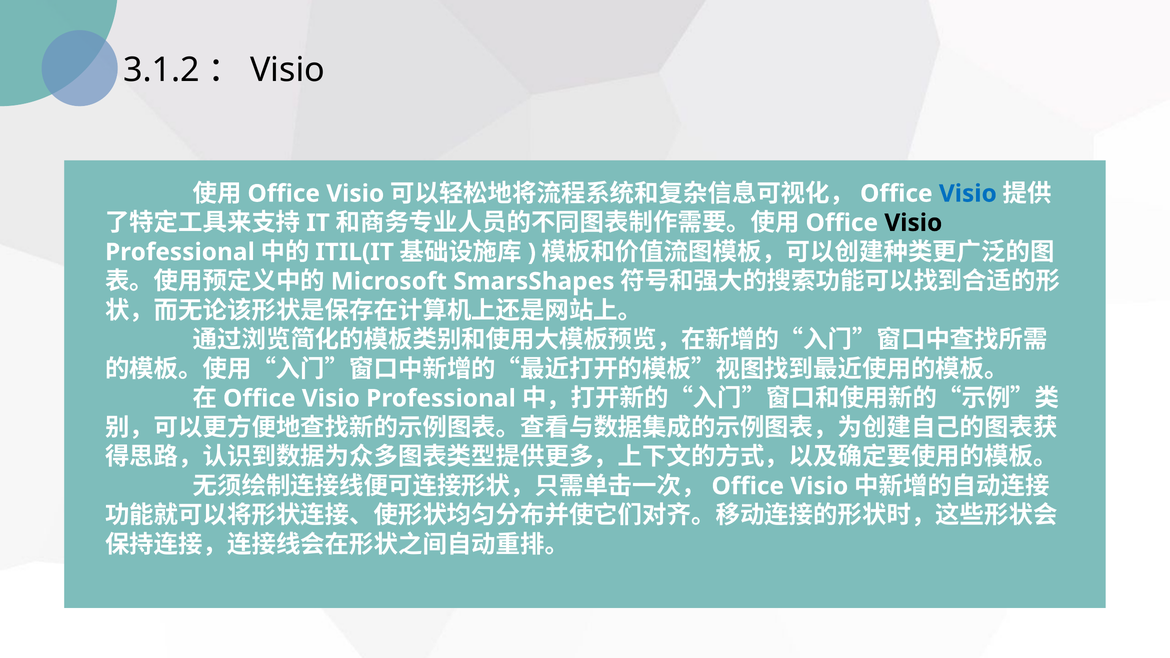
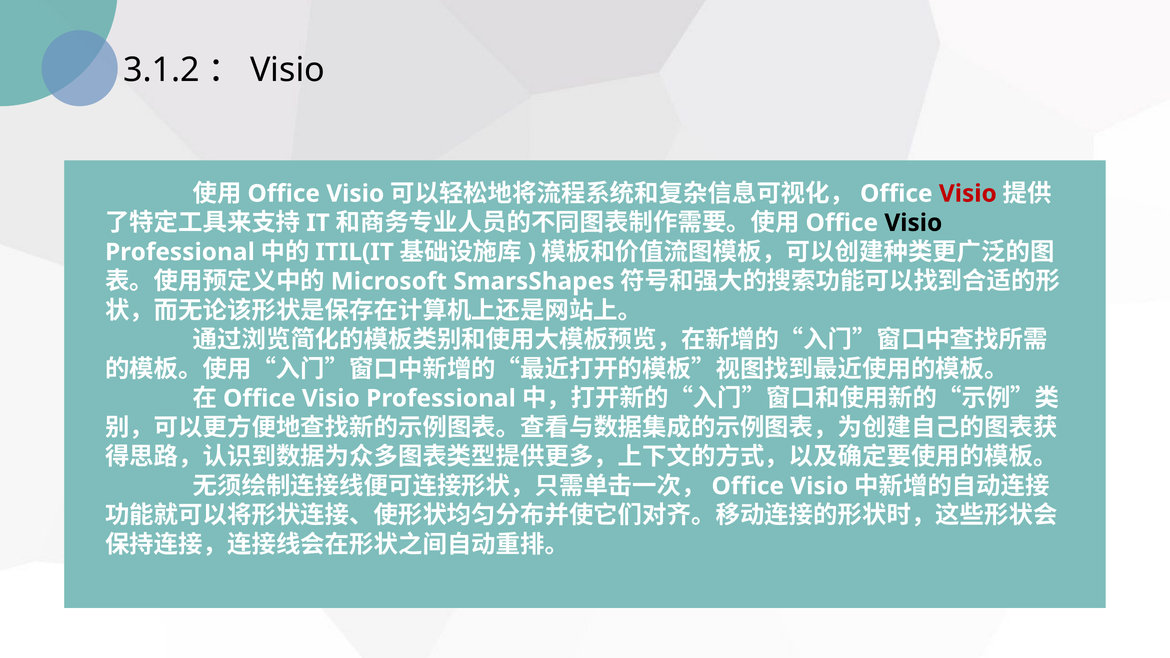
Visio colour: blue -> red (968, 194)
